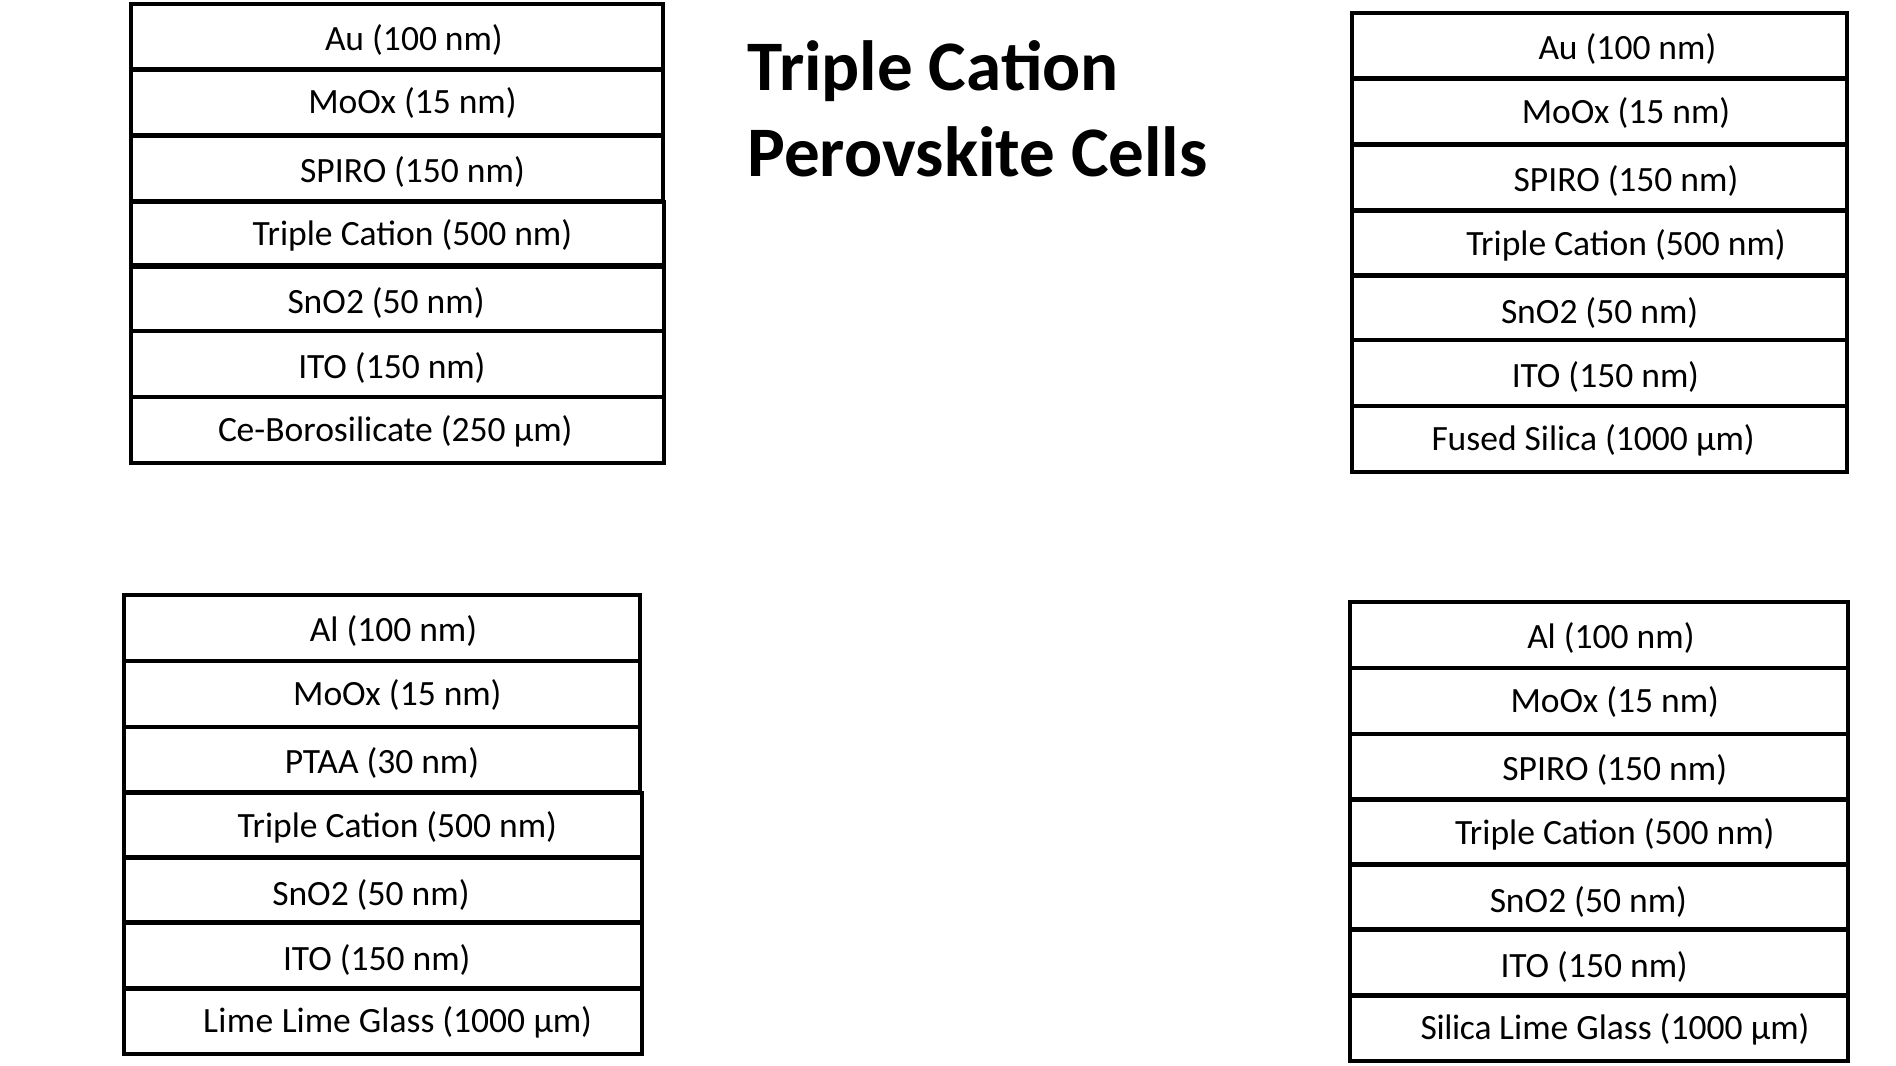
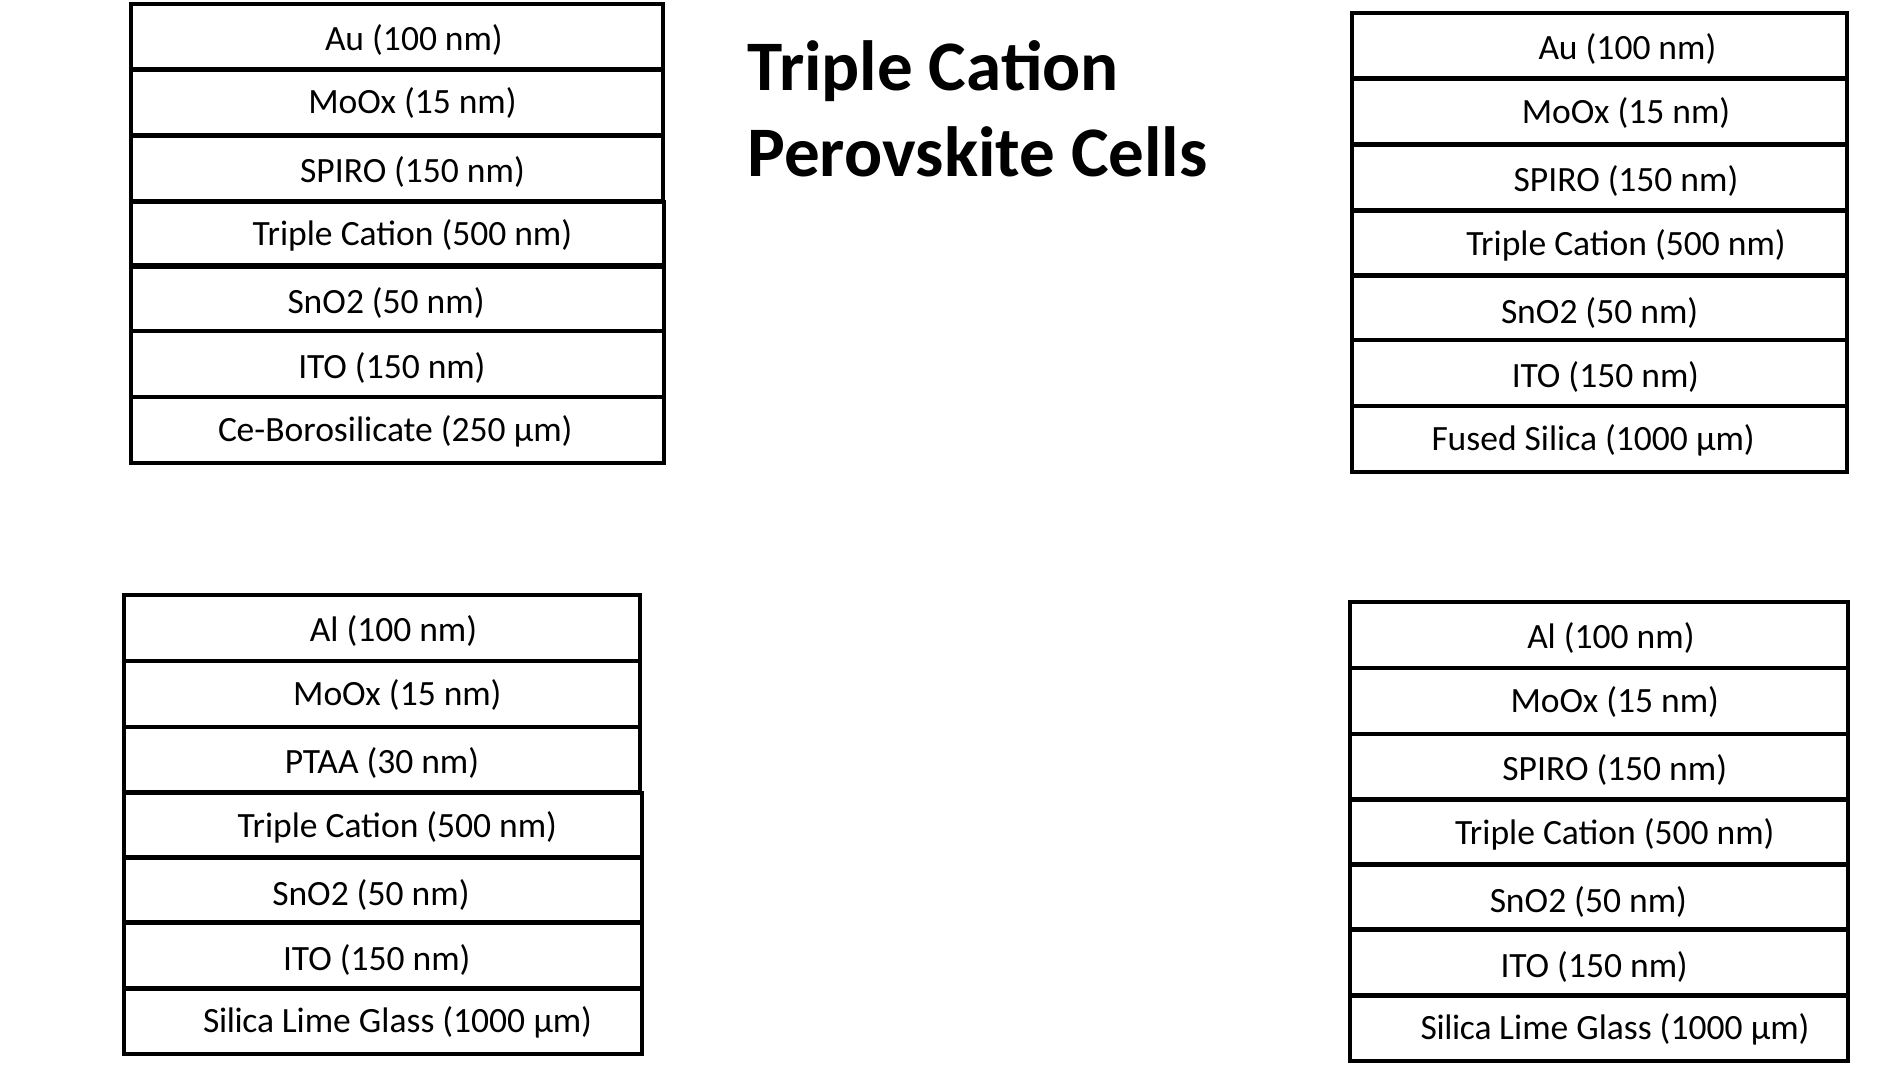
Lime: Lime -> Silica (239, 1021)
